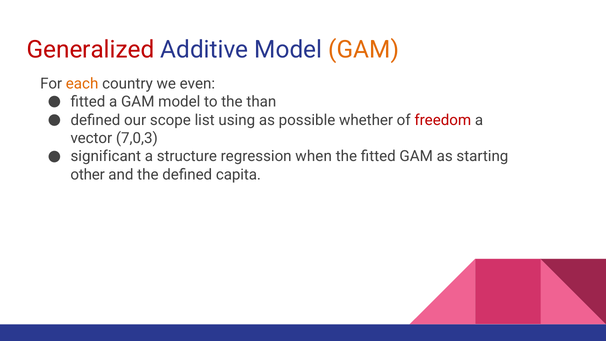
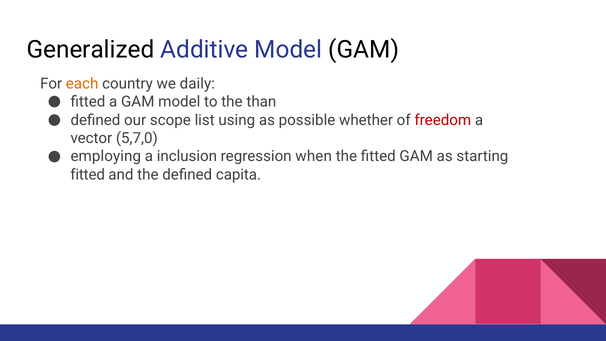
Generalized colour: red -> black (91, 50)
GAM colour: orange -> black (364, 50)
even: even -> daily (197, 84)
7,0,3: 7,0,3 -> 5,7,0 (137, 138)
significant: significant -> employing (106, 156)
structure: structure -> inclusion (187, 156)
other: other -> fitted (88, 175)
